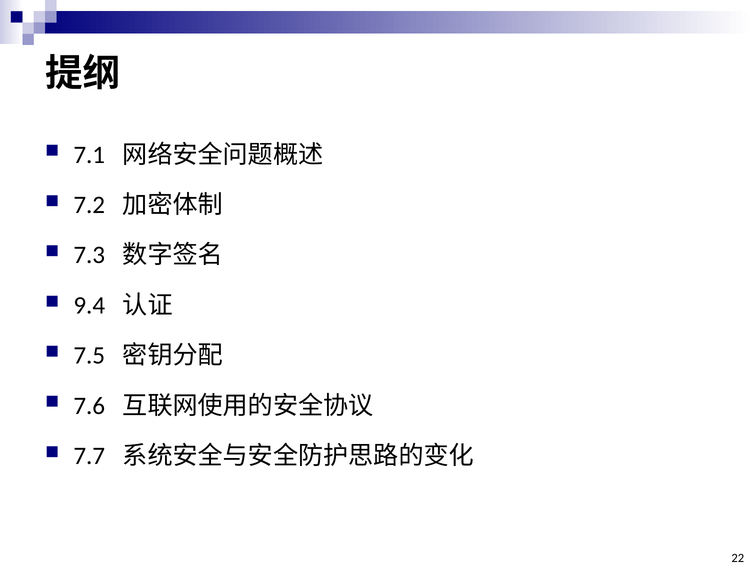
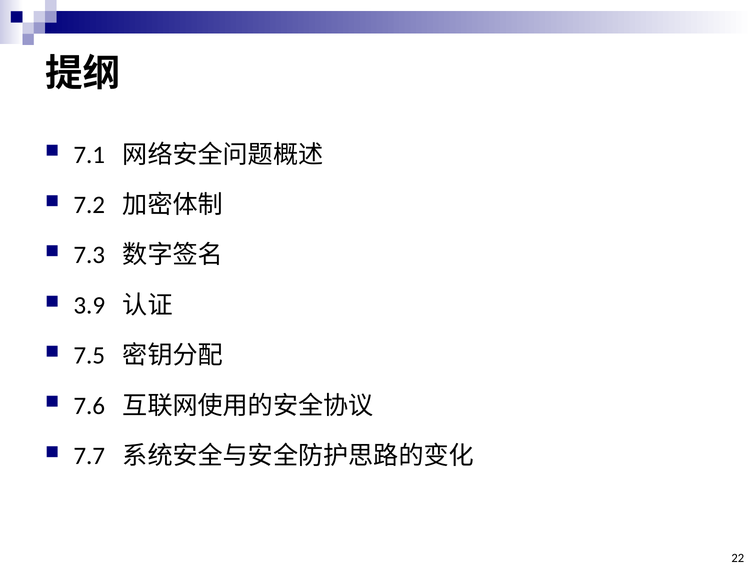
9.4: 9.4 -> 3.9 (89, 305)
